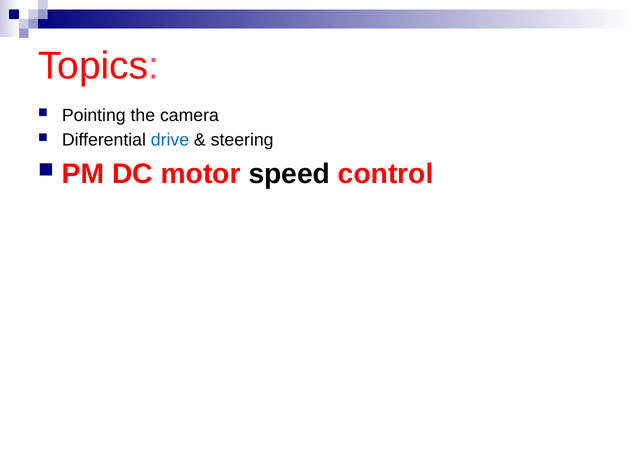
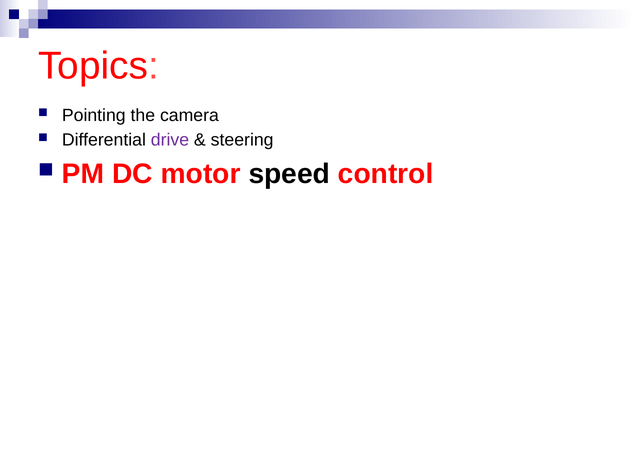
drive colour: blue -> purple (170, 140)
